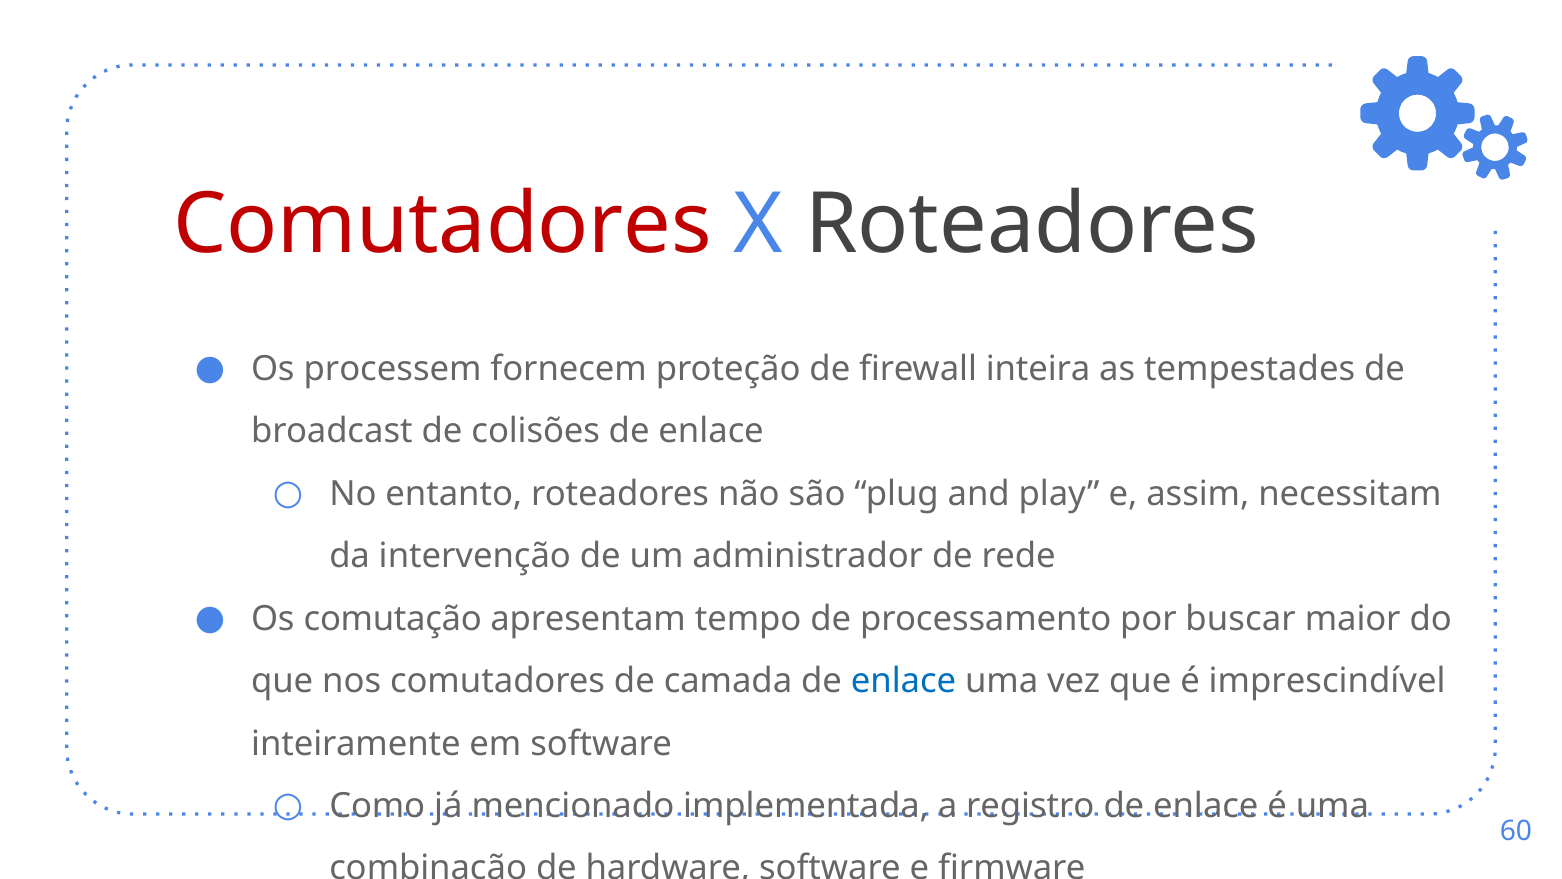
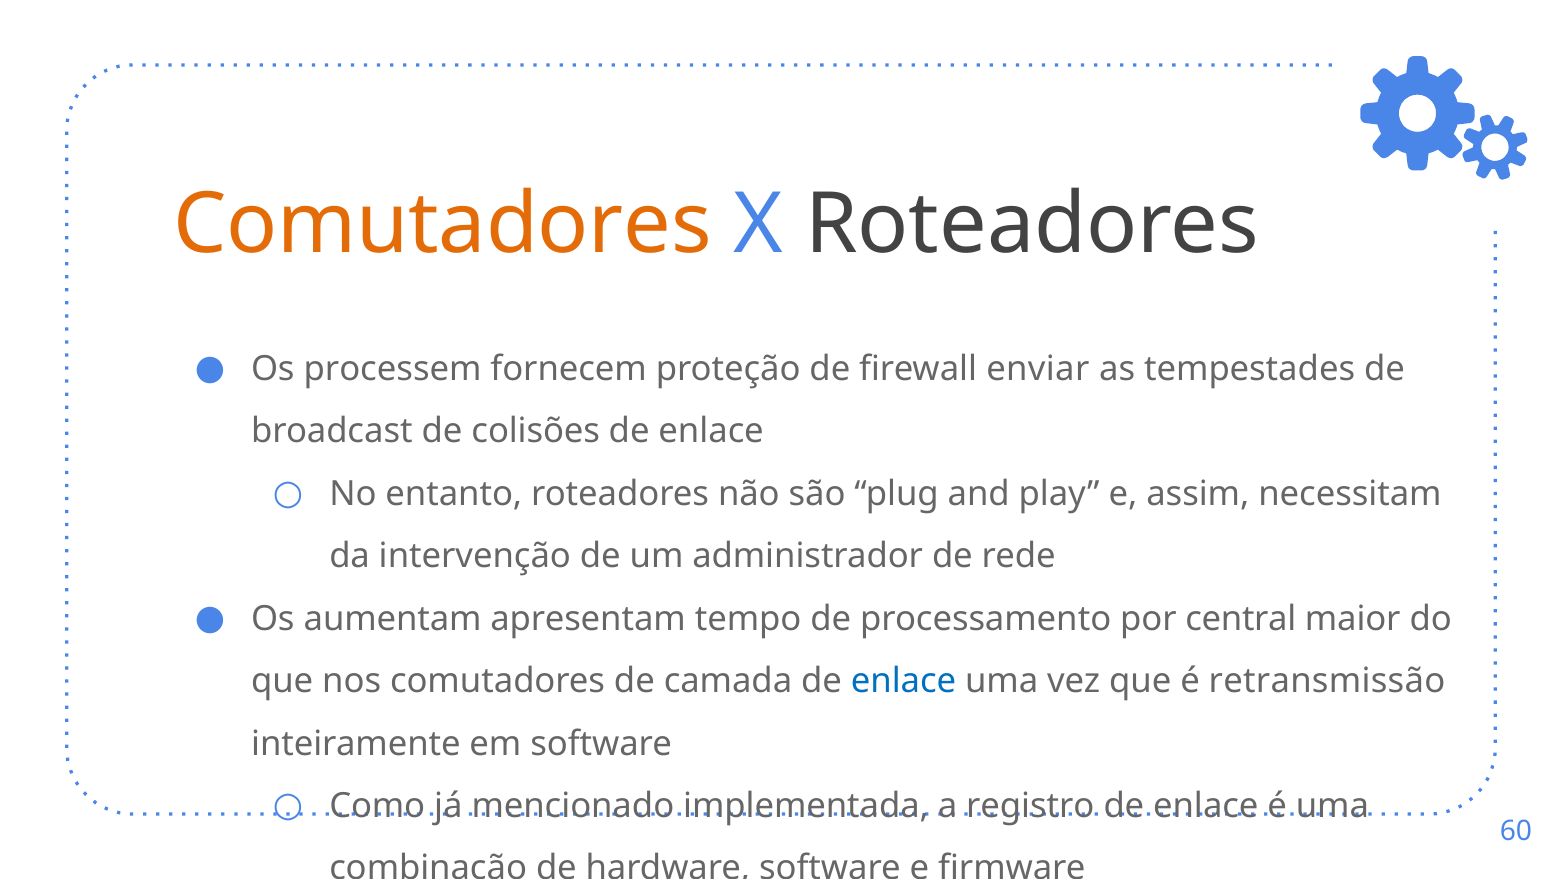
Comutadores colour: red -> orange (442, 225)
inteira: inteira -> enviar (1038, 369)
comutação: comutação -> aumentam (393, 618)
buscar: buscar -> central (1241, 618)
imprescindível: imprescindível -> retransmissão (1327, 681)
